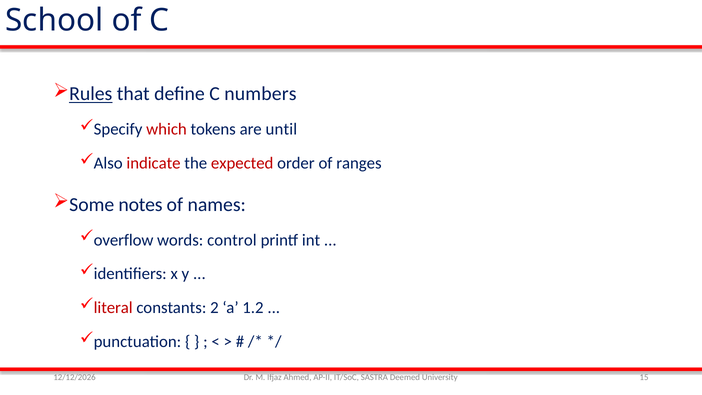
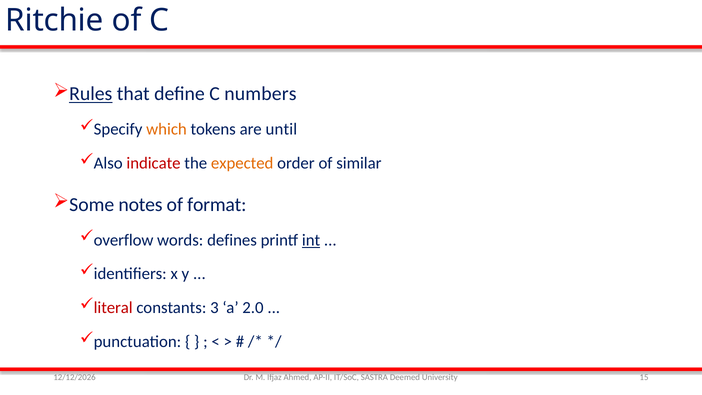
School: School -> Ritchie (54, 20)
which colour: red -> orange (166, 129)
expected colour: red -> orange (242, 163)
ranges: ranges -> similar (359, 163)
names: names -> format (217, 204)
control: control -> defines (232, 240)
int underline: none -> present (311, 240)
2: 2 -> 3 (214, 308)
1.2: 1.2 -> 2.0 (253, 308)
